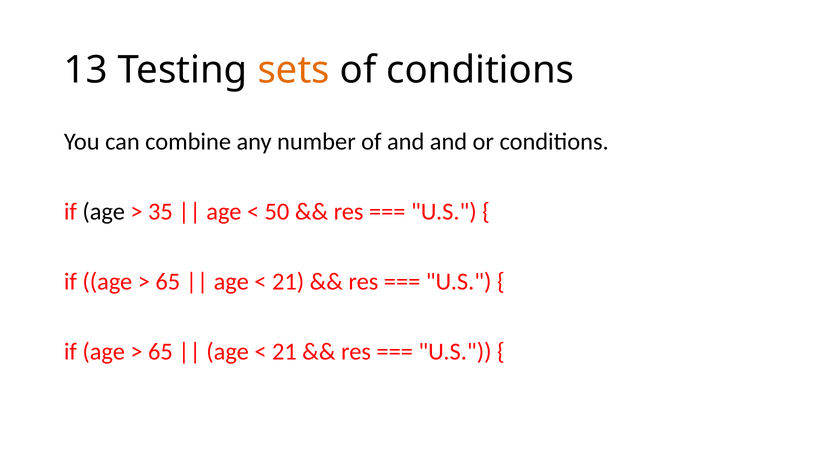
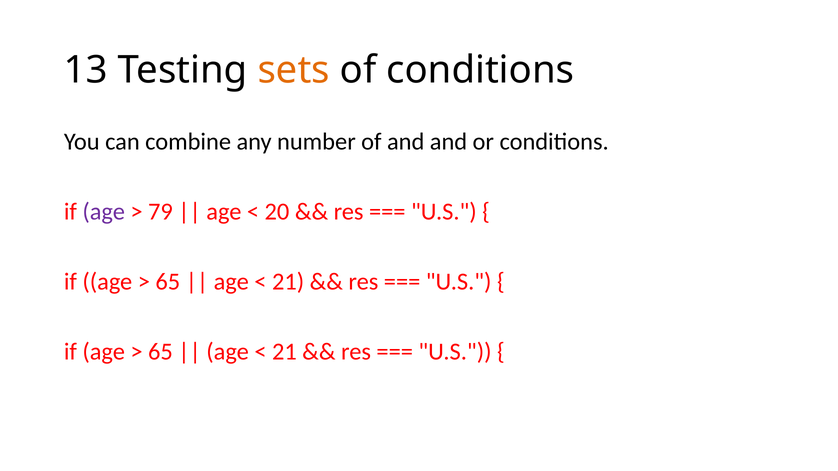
age colour: black -> purple (104, 212)
35: 35 -> 79 (160, 212)
50: 50 -> 20 (277, 212)
